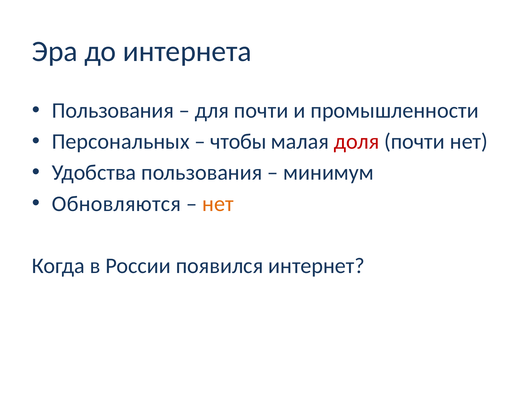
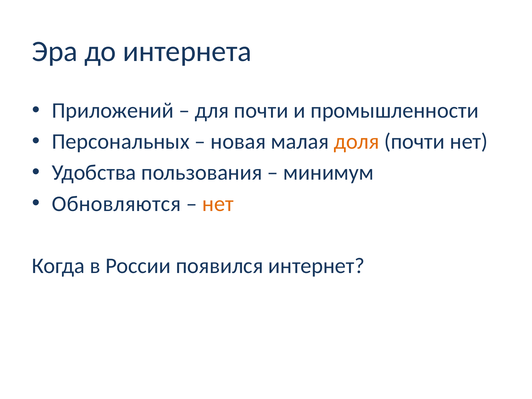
Пользования: Пользования -> Приложений (113, 111)
чтобы: чтобы -> новая (238, 142)
доля colour: red -> orange (357, 142)
